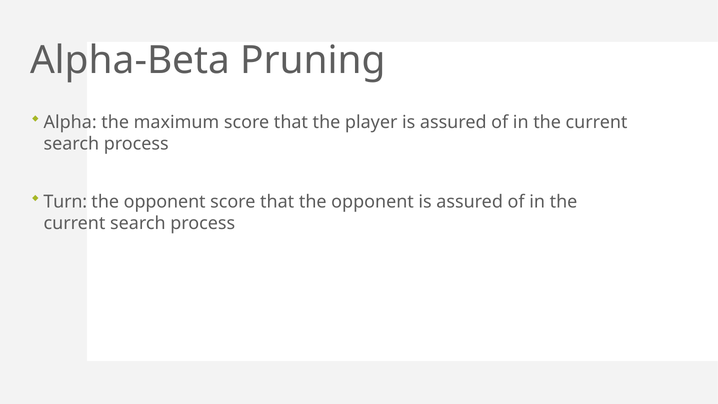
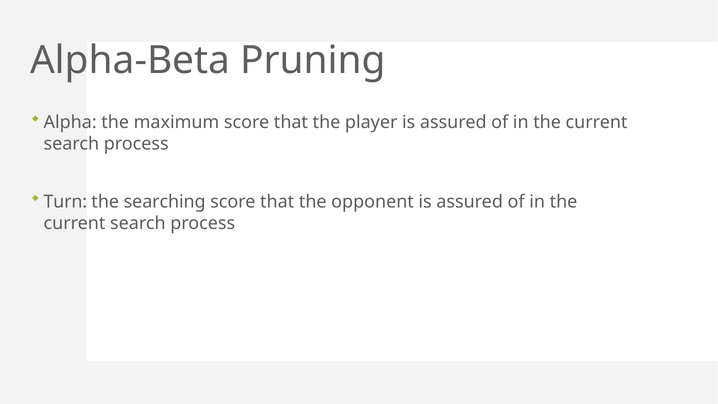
opponent: opponent -> searching (165, 202)
